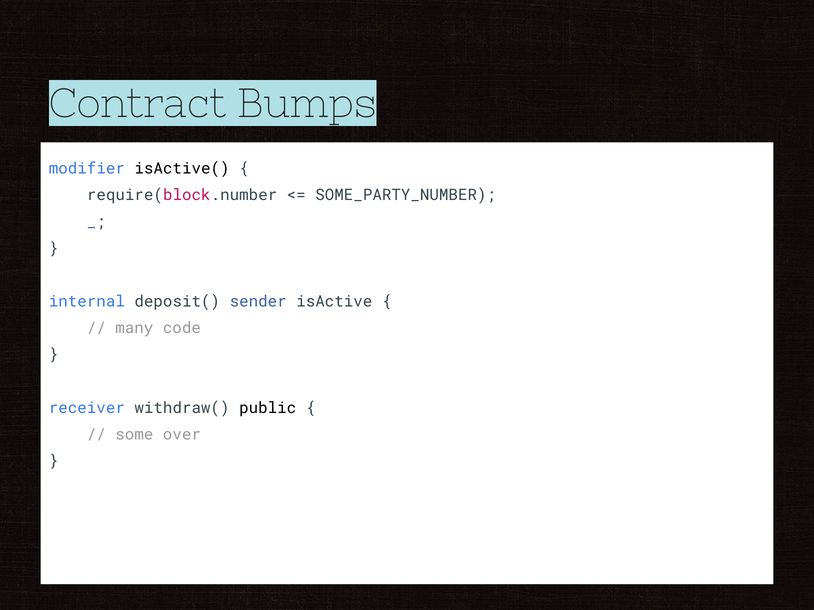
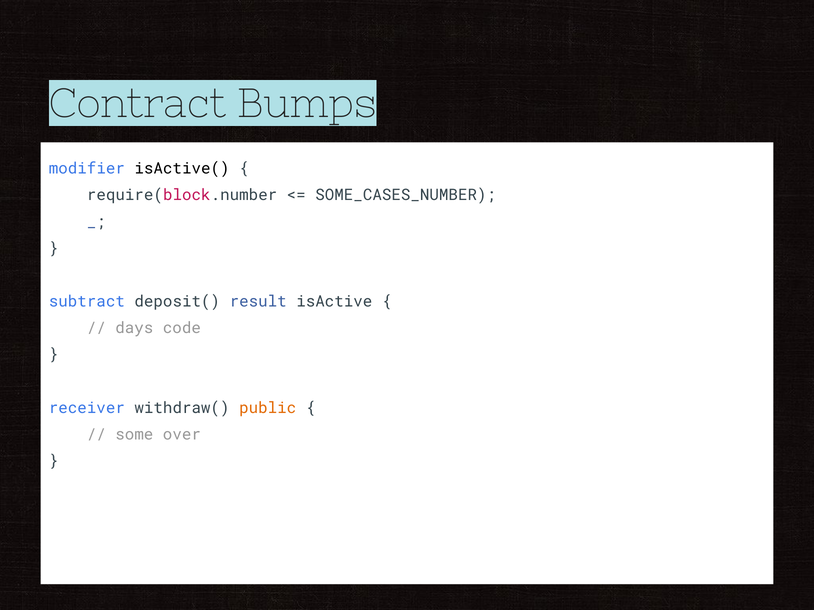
SOME_PARTY_NUMBER: SOME_PARTY_NUMBER -> SOME_CASES_NUMBER (406, 195)
internal: internal -> subtract (87, 302)
sender: sender -> result (258, 302)
many: many -> days (134, 328)
public colour: black -> orange (268, 408)
